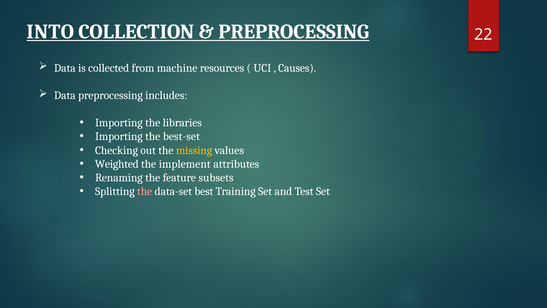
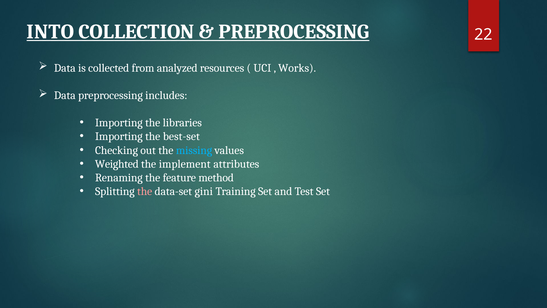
machine: machine -> analyzed (177, 68)
Causes: Causes -> Works (297, 68)
missing colour: yellow -> light blue (194, 150)
subsets: subsets -> method (216, 177)
best: best -> gini (204, 191)
